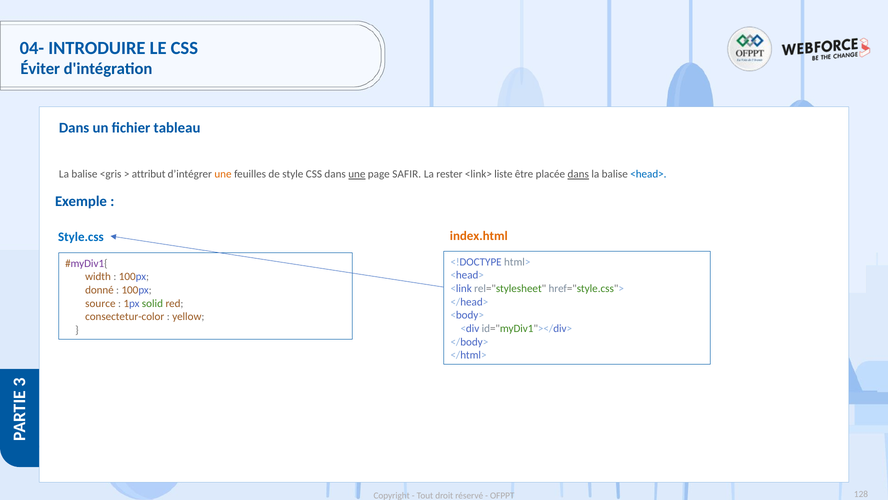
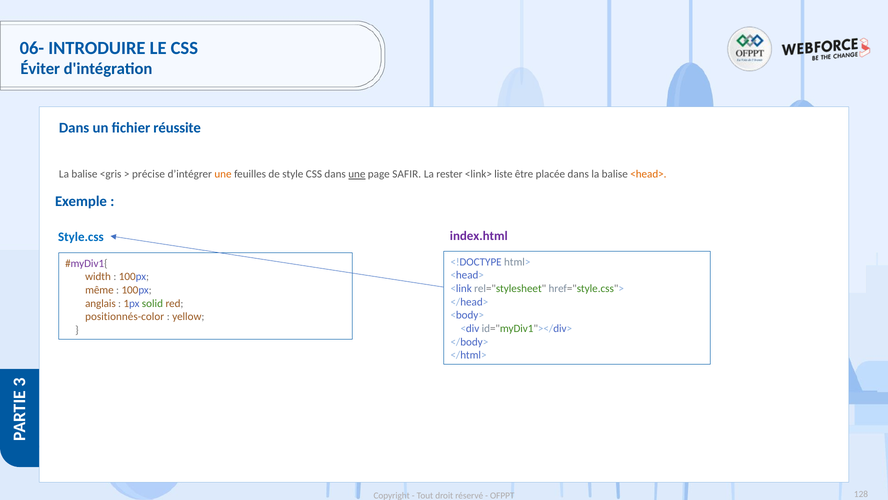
04-: 04- -> 06- (32, 48)
tableau: tableau -> réussite (177, 128)
attribut: attribut -> précise (149, 174)
dans underline: present -> none (578, 174)
<head> colour: blue -> orange (648, 174)
index.html colour: orange -> purple (479, 236)
donné: donné -> même (99, 290)
source: source -> anglais (100, 303)
consectetur-color: consectetur-color -> positionnés-color (125, 316)
